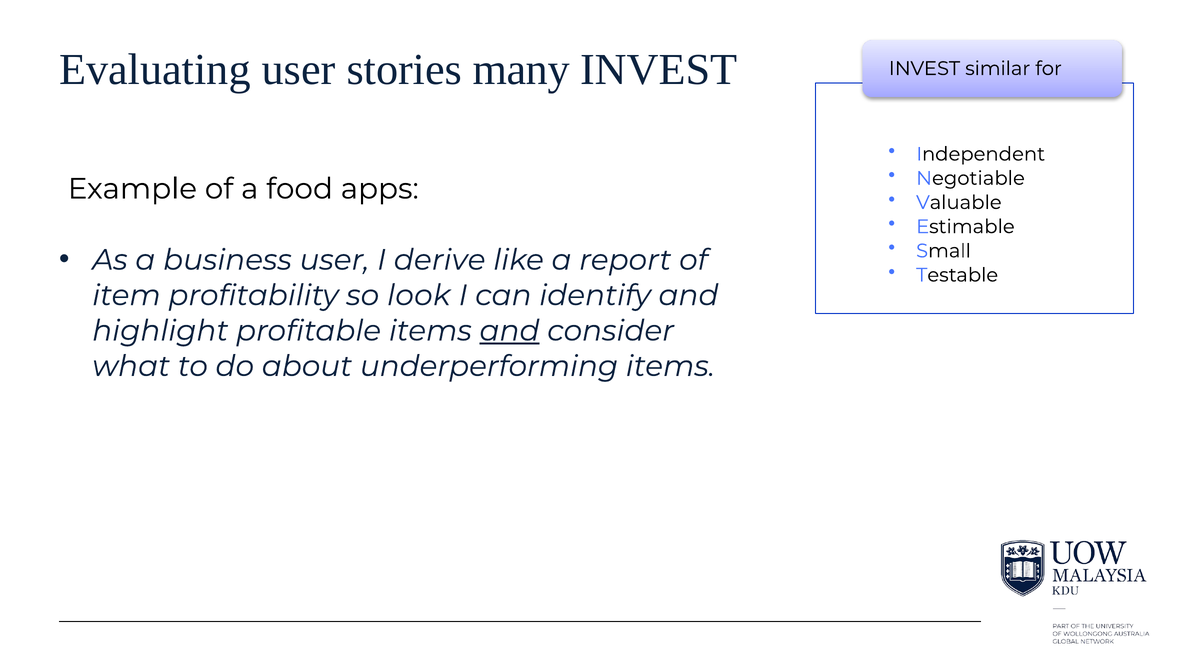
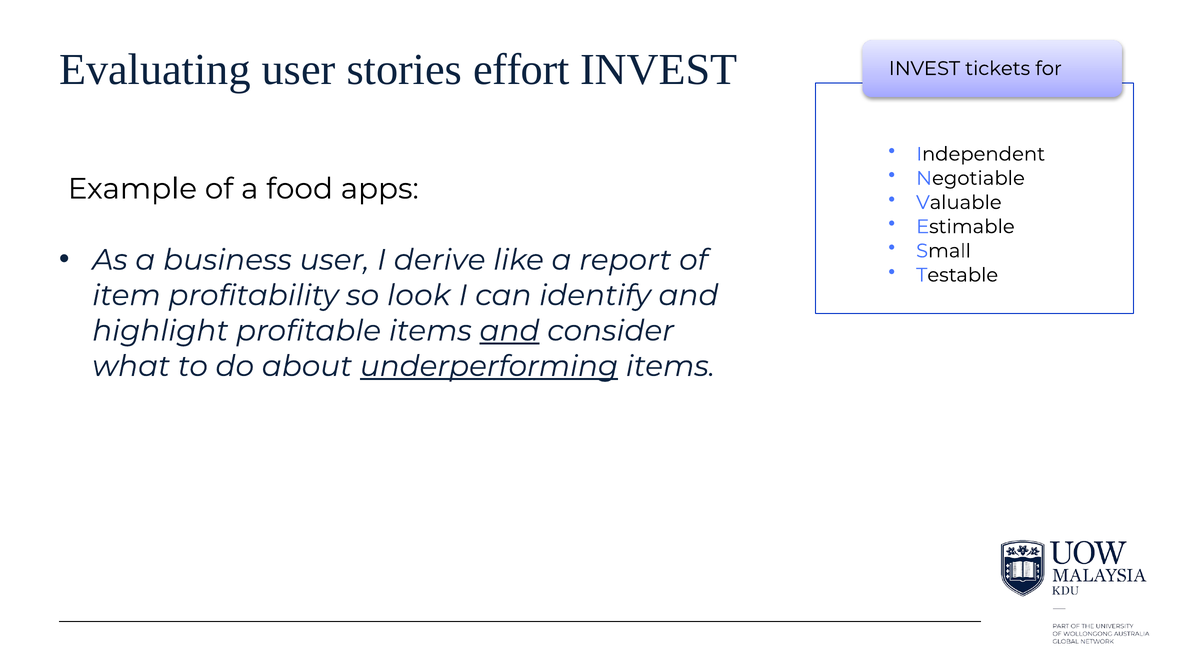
many: many -> effort (521, 69)
similar: similar -> tickets (998, 69)
underperforming underline: none -> present (489, 366)
